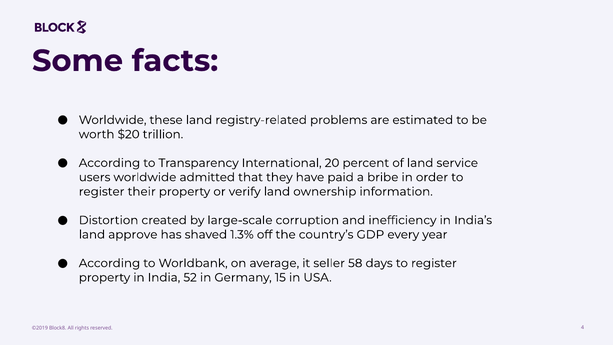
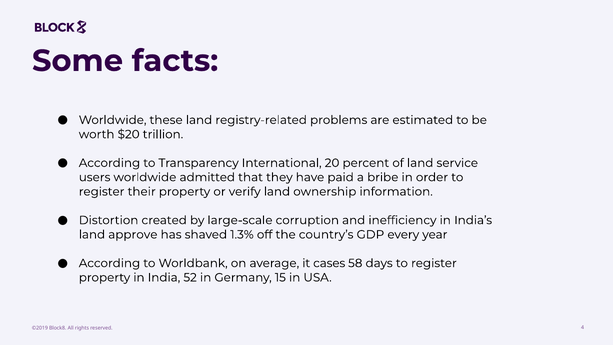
seller: seller -> cases (329, 263)
